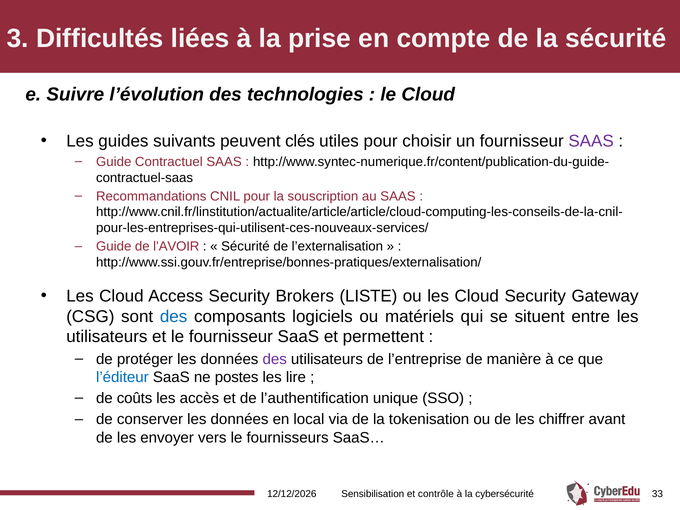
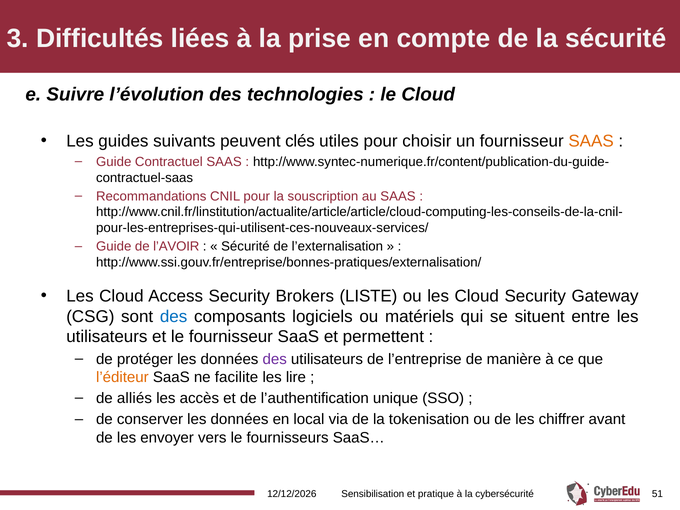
SAAS colour: purple -> orange (591, 141)
l’éditeur colour: blue -> orange (122, 377)
postes: postes -> facilite (237, 377)
coûts: coûts -> alliés (134, 398)
contrôle: contrôle -> pratique (436, 494)
33: 33 -> 51 (657, 494)
